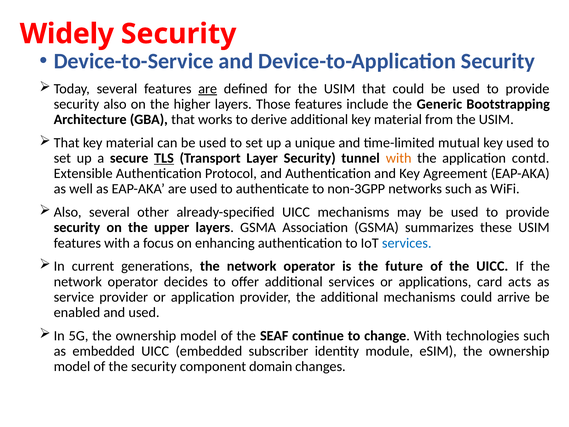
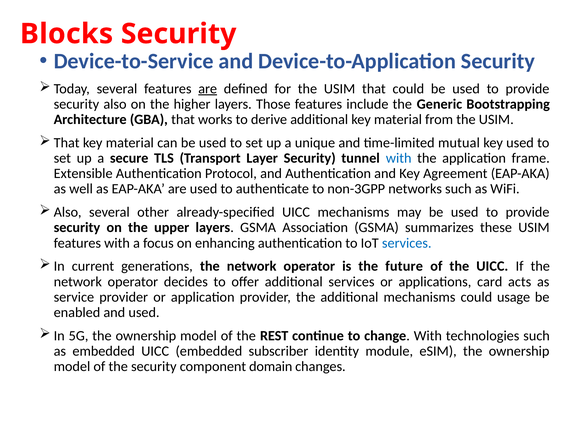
Widely: Widely -> Blocks (67, 34)
TLS underline: present -> none (164, 158)
with colour: orange -> blue (399, 158)
contd: contd -> frame (531, 158)
arrive: arrive -> usage (514, 297)
SEAF: SEAF -> REST (274, 336)
